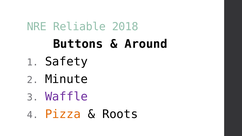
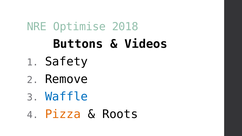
Reliable: Reliable -> Optimise (79, 27)
Around: Around -> Videos (146, 44)
Minute: Minute -> Remove (66, 79)
Waffle colour: purple -> blue (66, 97)
